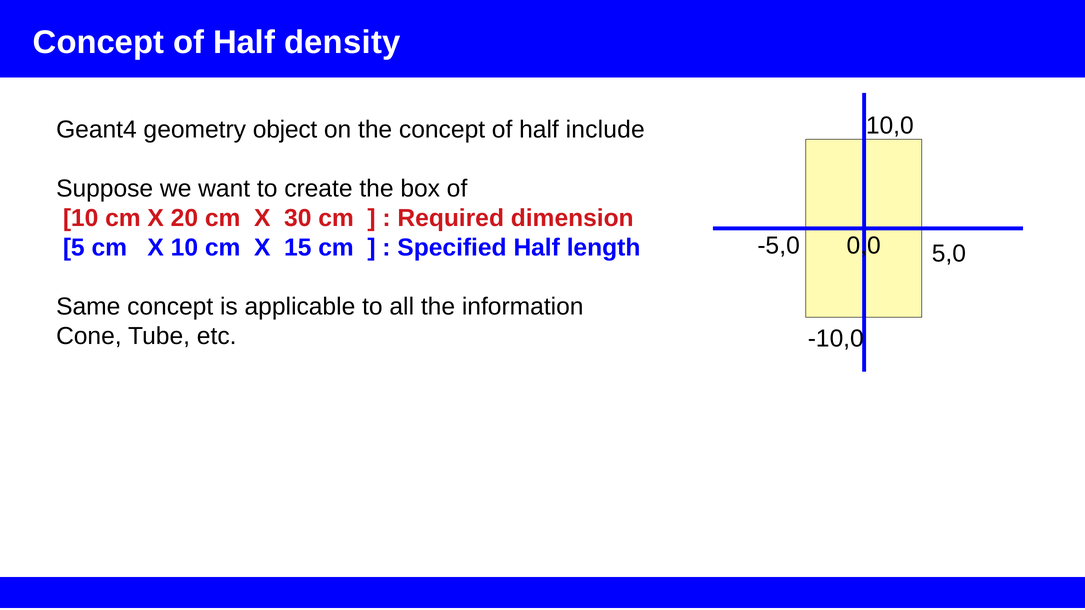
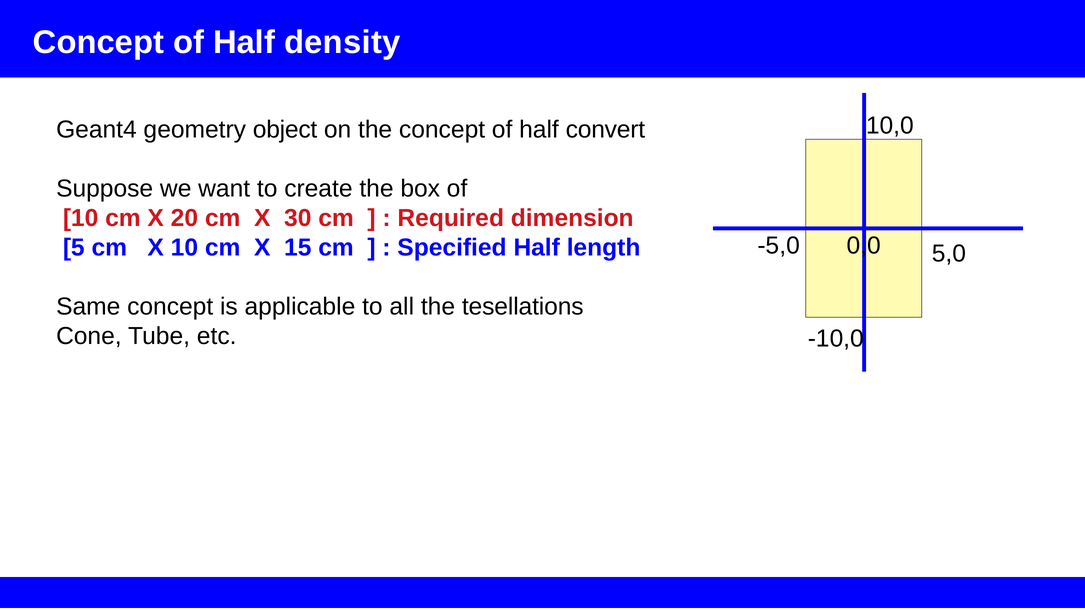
include: include -> convert (605, 130)
information: information -> tesellations (523, 307)
